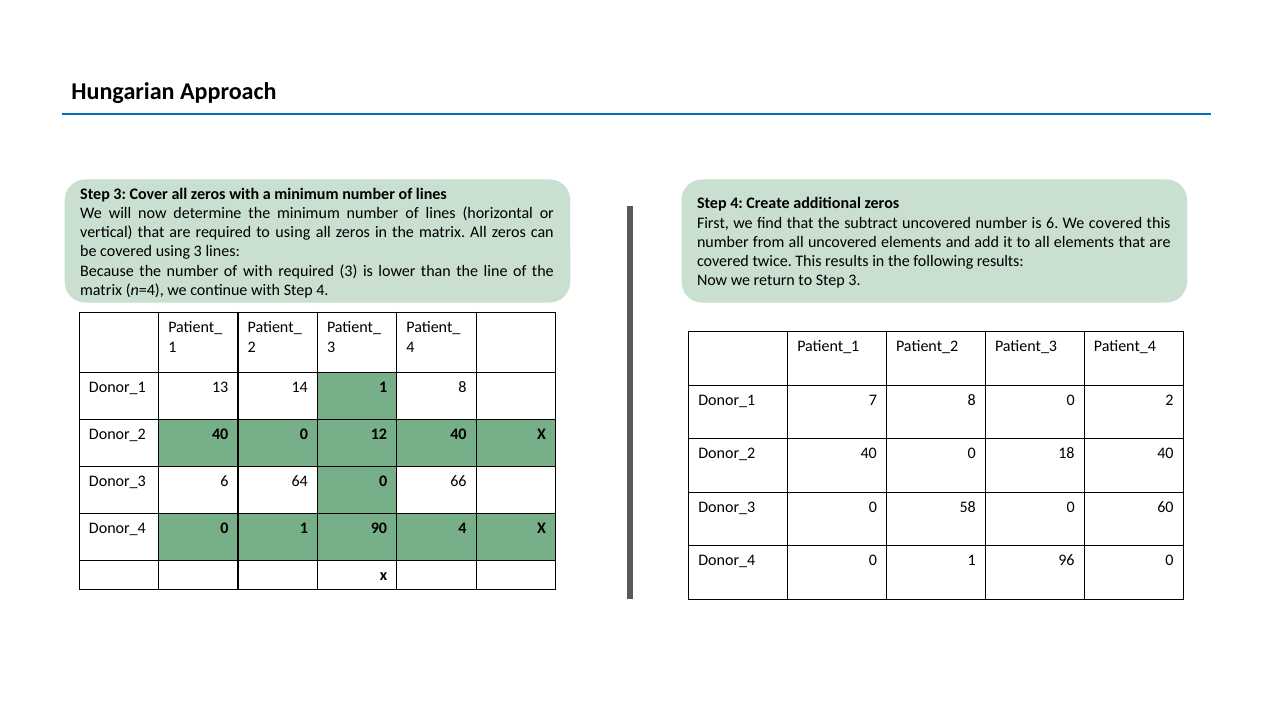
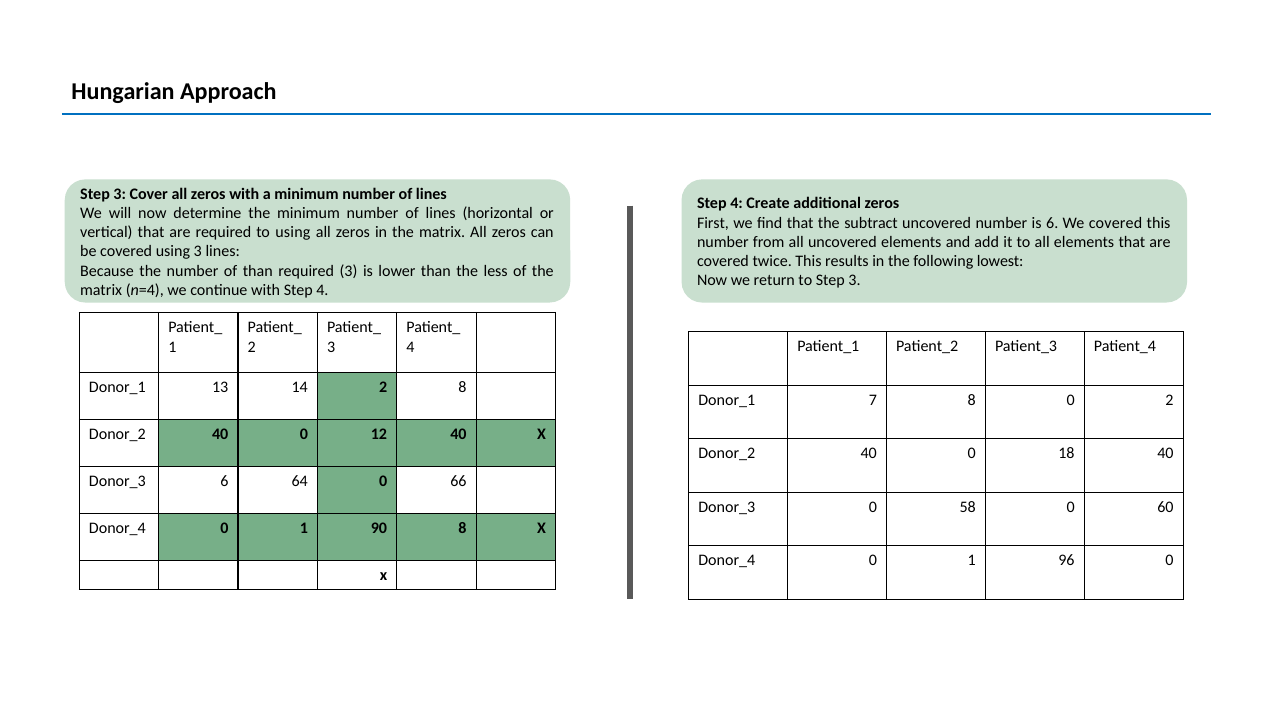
following results: results -> lowest (1000, 261)
of with: with -> than (258, 271)
line: line -> less (496, 271)
14 1: 1 -> 2 (383, 388)
90 4: 4 -> 8 (463, 529)
